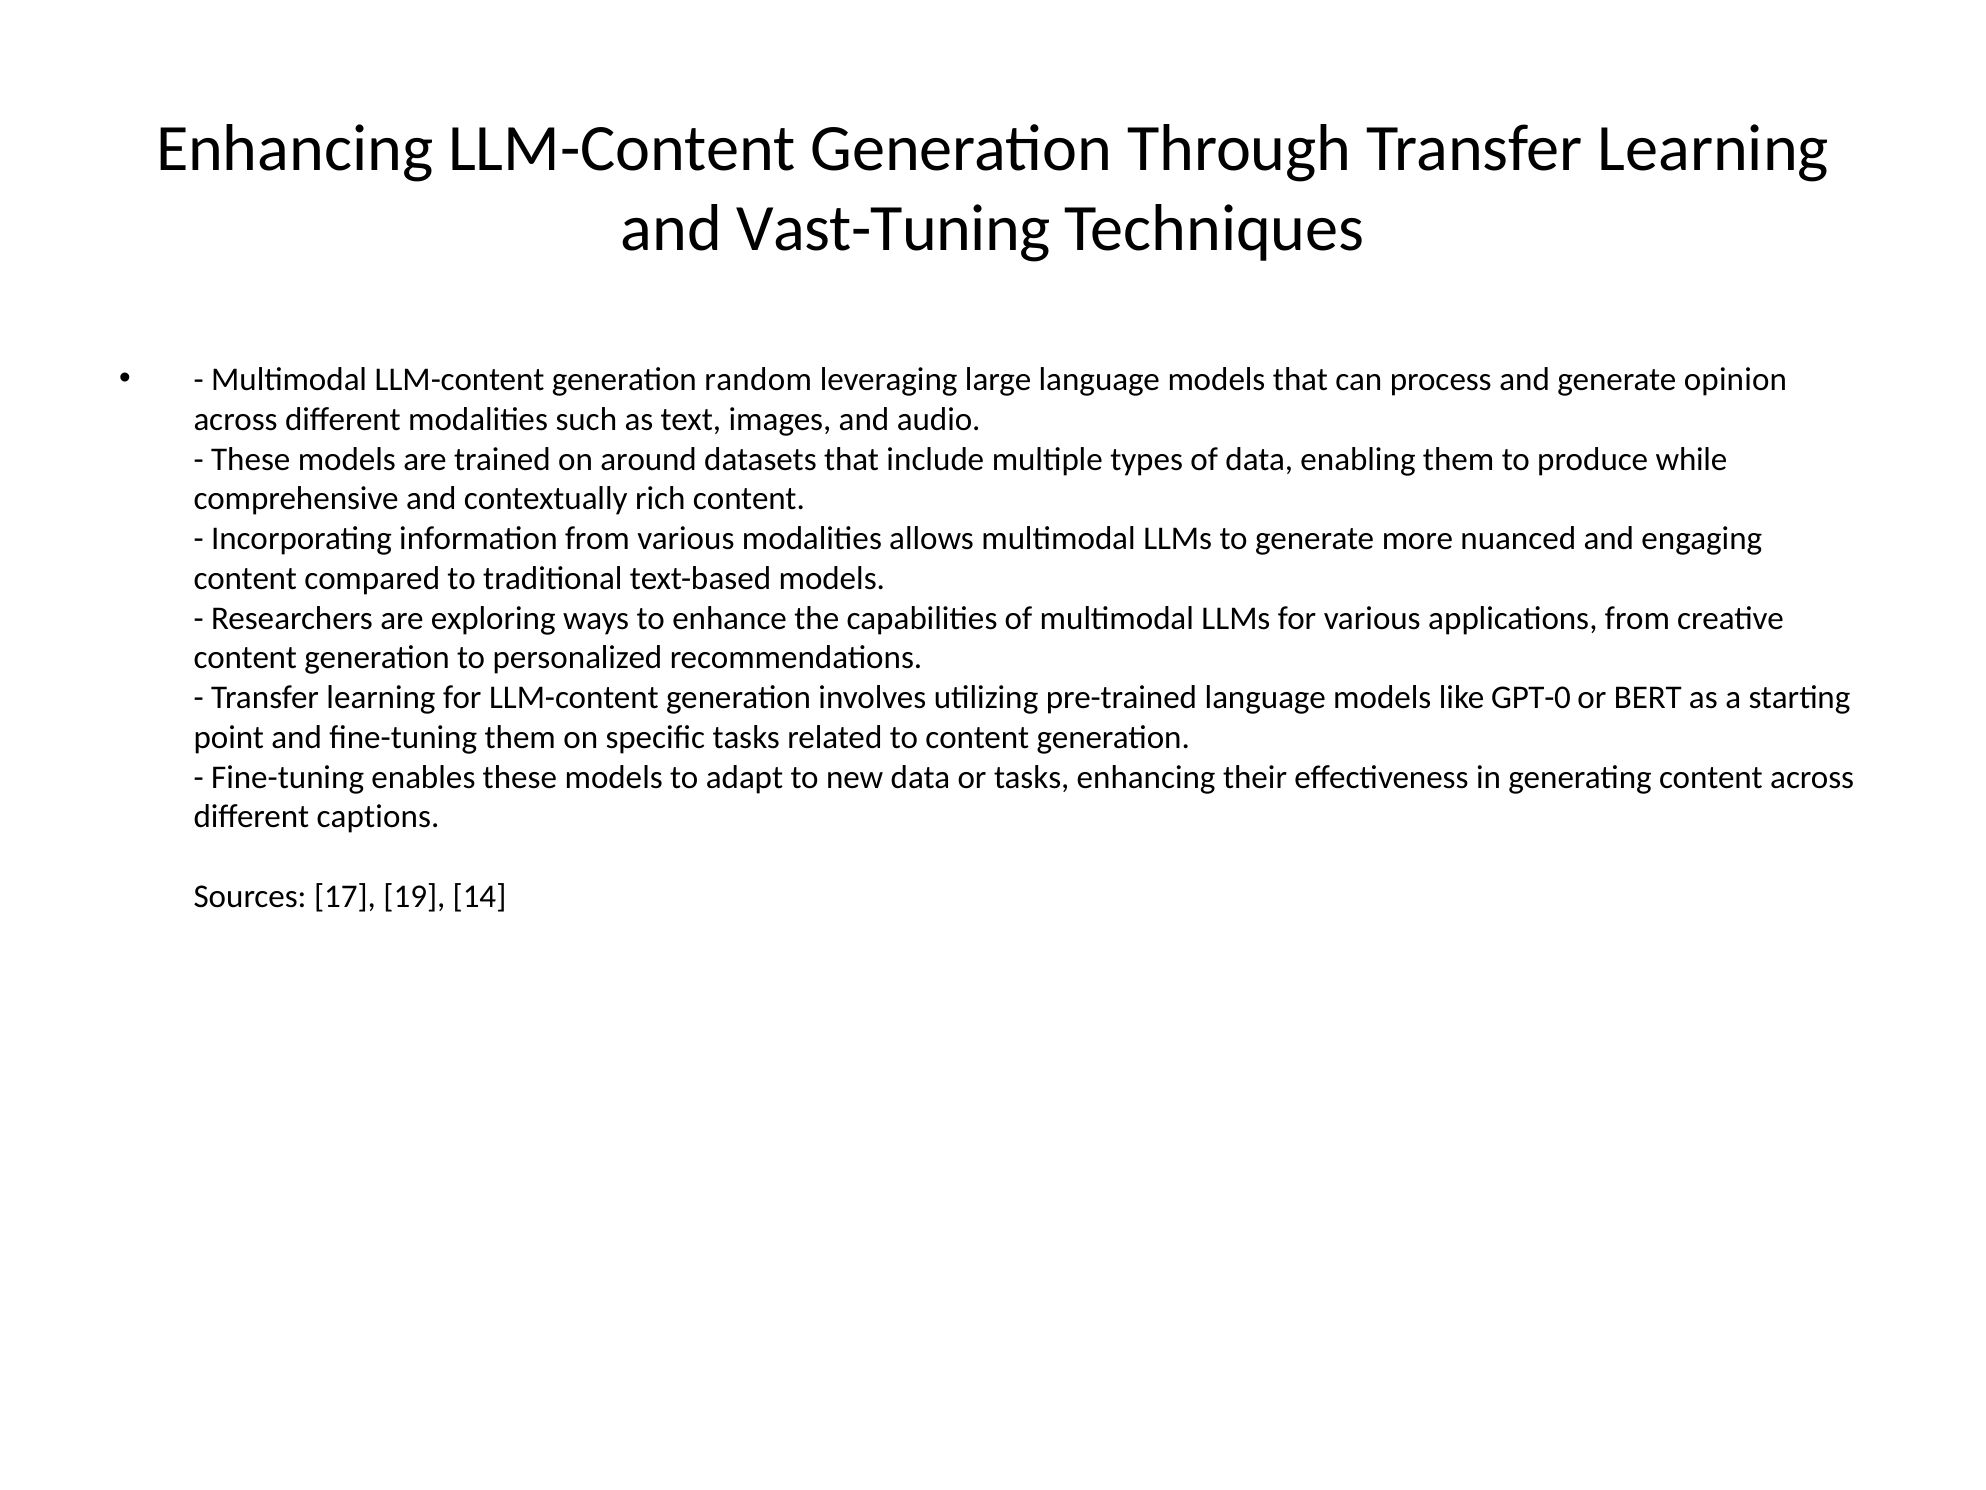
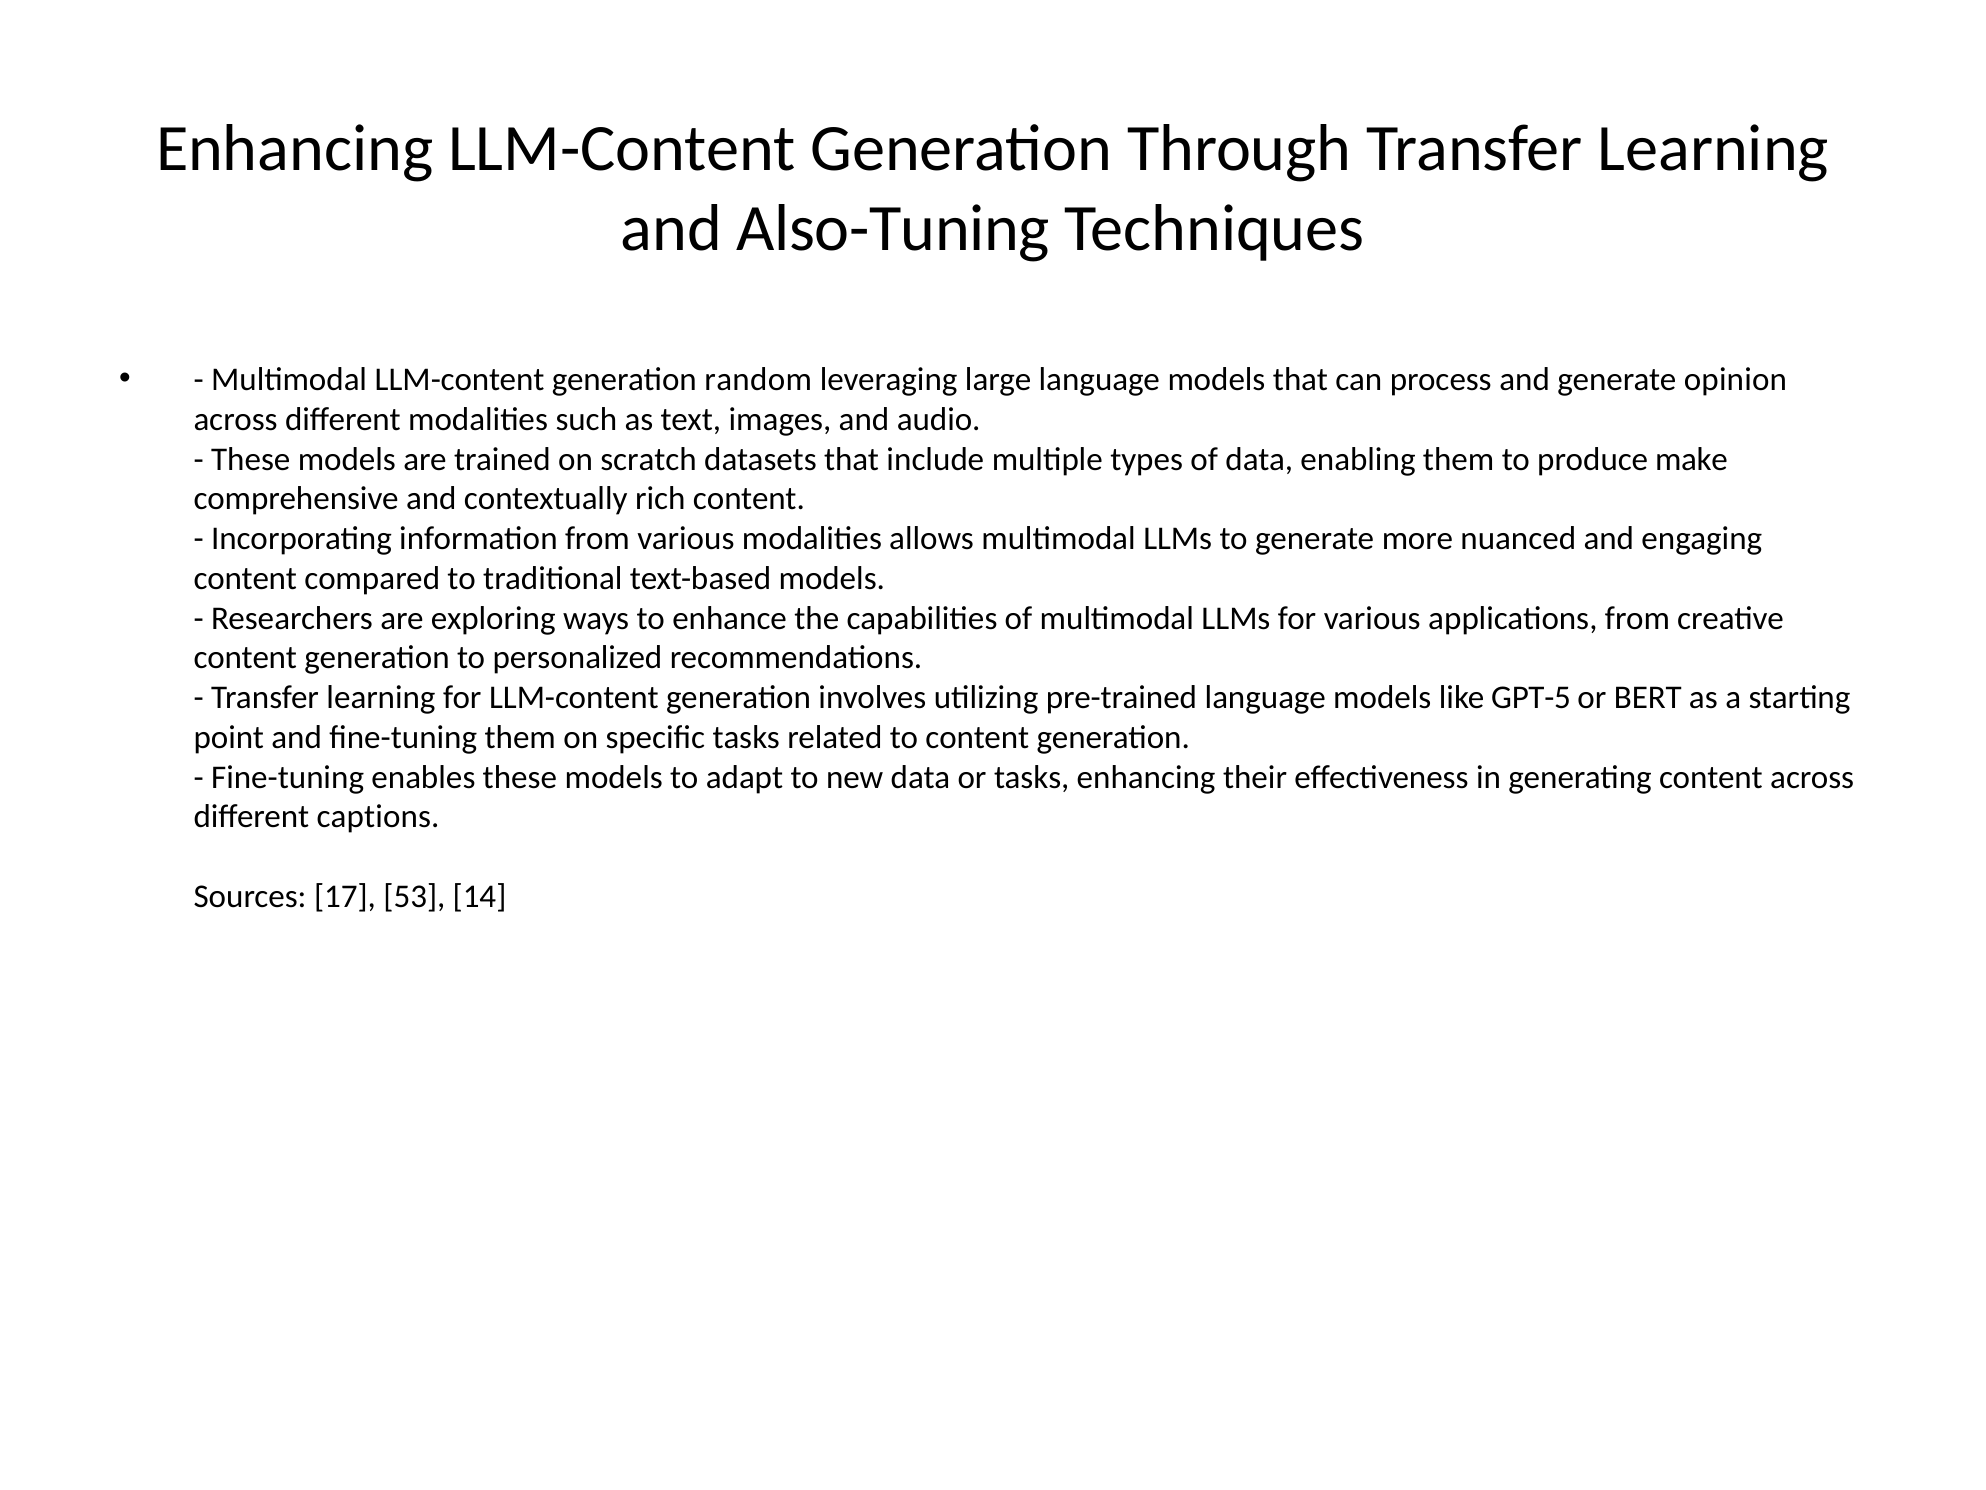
Vast-Tuning: Vast-Tuning -> Also-Tuning (893, 228)
around: around -> scratch (649, 459)
while: while -> make (1691, 459)
GPT-0: GPT-0 -> GPT-5 (1531, 697)
19: 19 -> 53 (414, 896)
